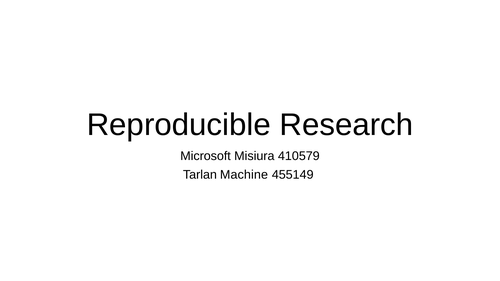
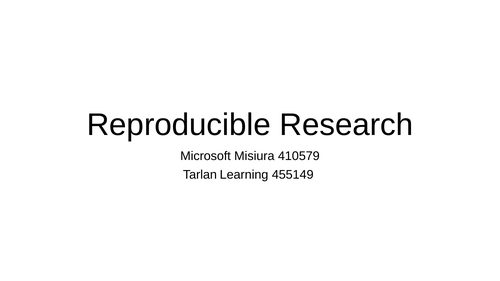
Machine: Machine -> Learning (244, 175)
